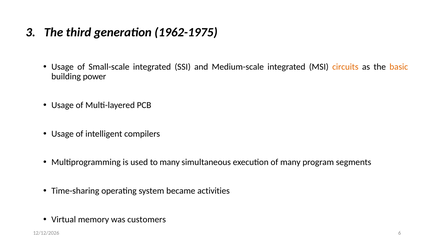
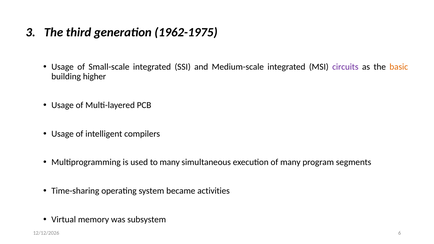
circuits colour: orange -> purple (345, 67)
power: power -> higher (94, 77)
customers: customers -> subsystem (147, 220)
